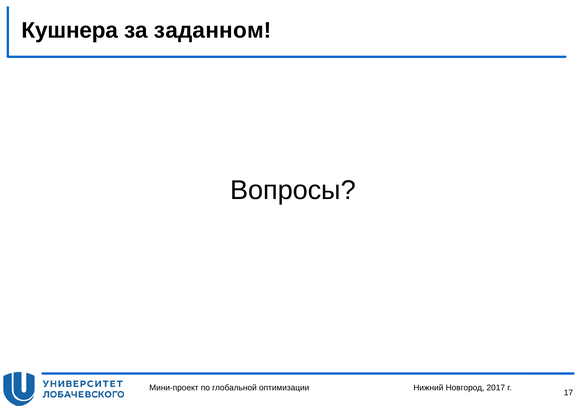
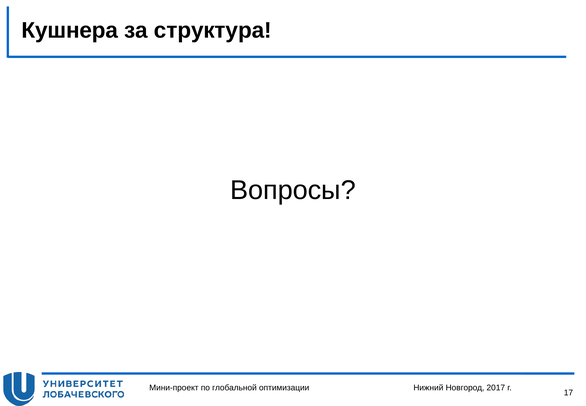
заданном: заданном -> структура (213, 30)
